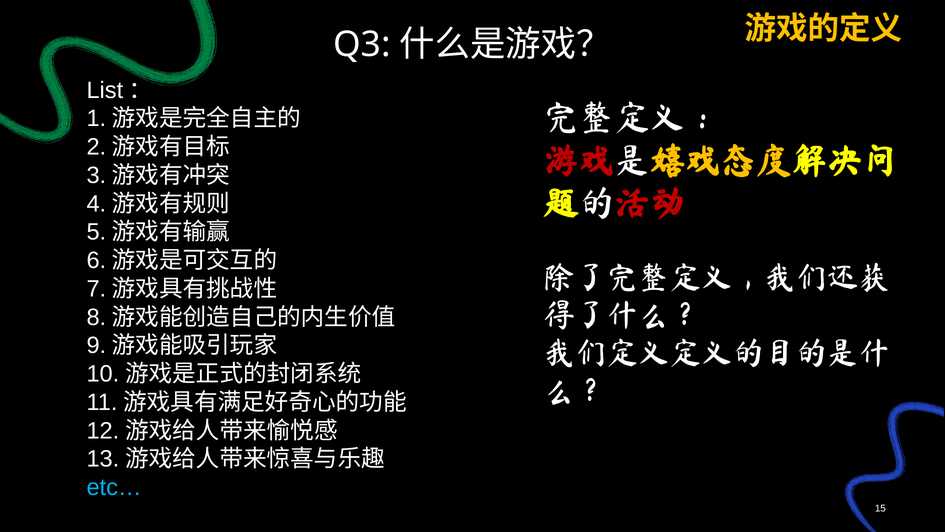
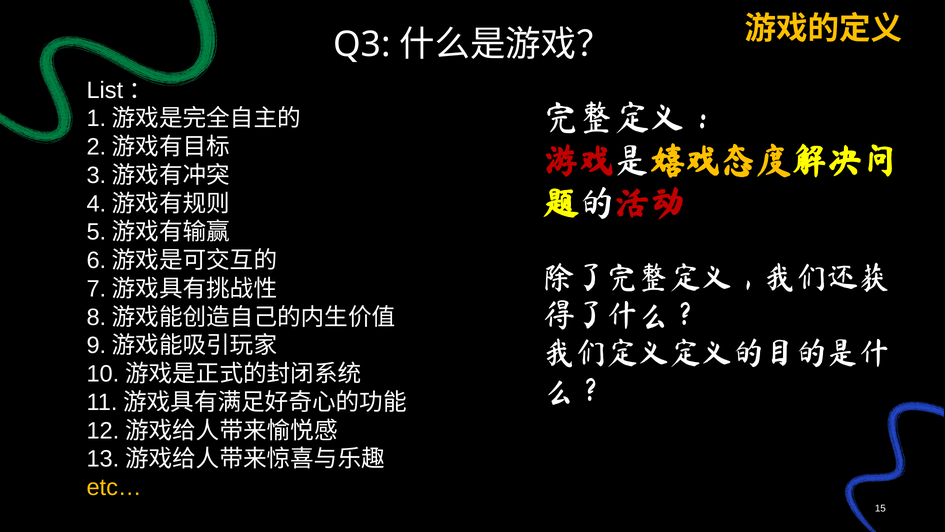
etc… colour: light blue -> yellow (114, 487)
